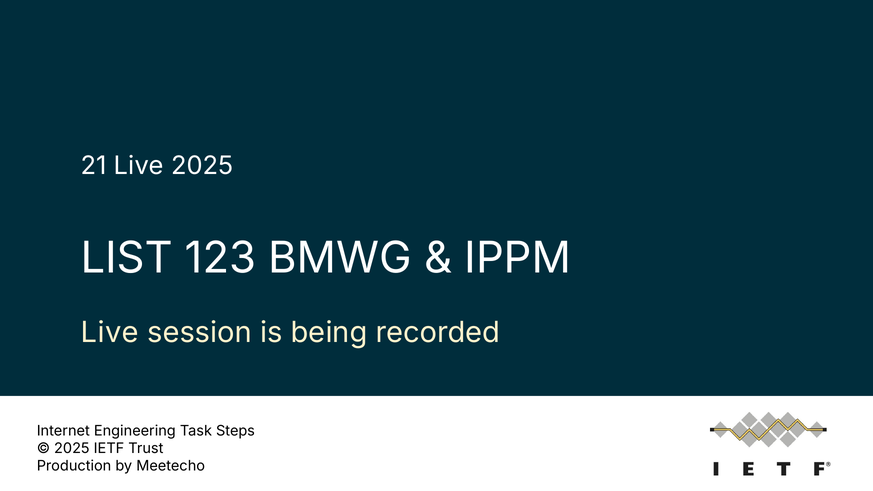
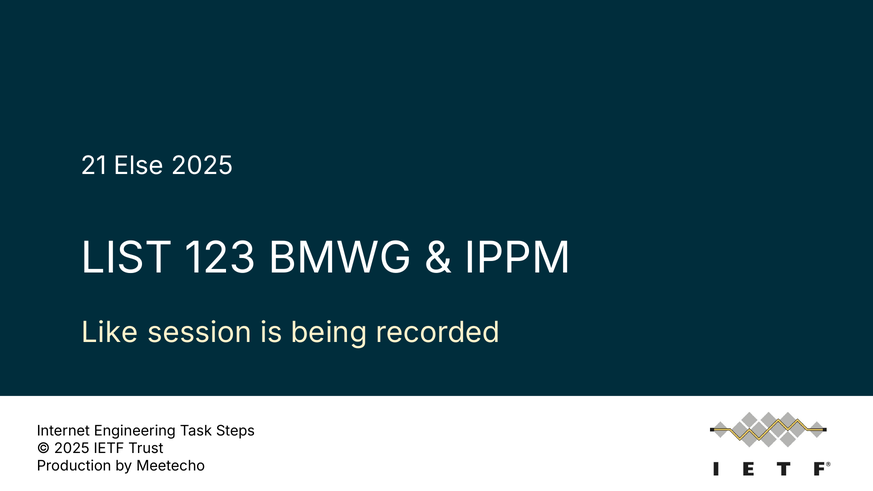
21 Live: Live -> Else (139, 166)
Live: Live -> Like (110, 333)
